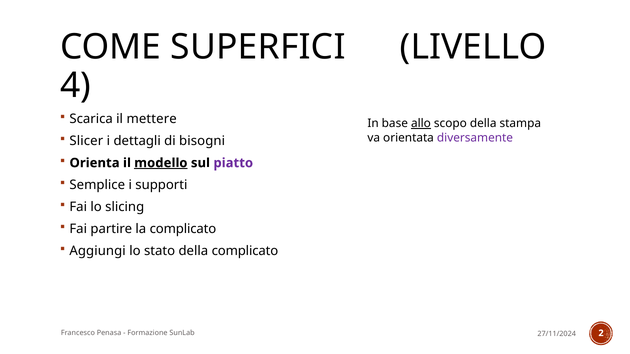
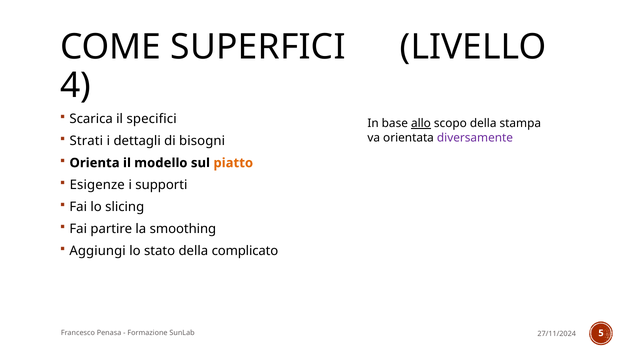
mettere: mettere -> specifici (152, 119)
Slicer: Slicer -> Strati (86, 141)
modello underline: present -> none (161, 163)
piatto colour: purple -> orange (233, 163)
Semplice: Semplice -> Esigenze (97, 185)
la complicato: complicato -> smoothing (183, 229)
2: 2 -> 5 (601, 333)
